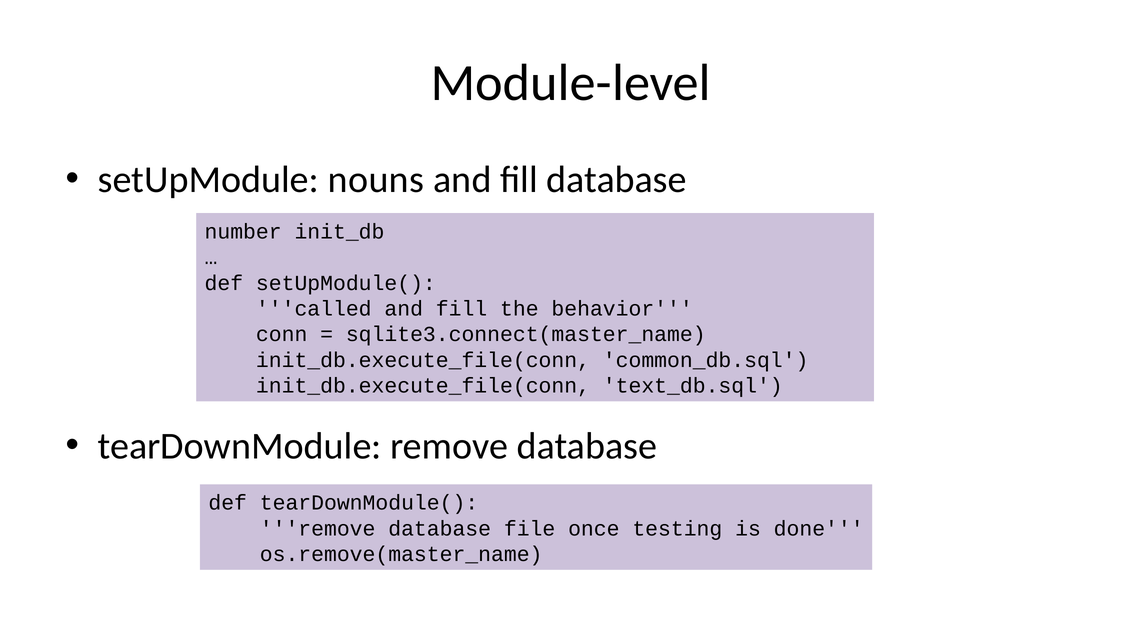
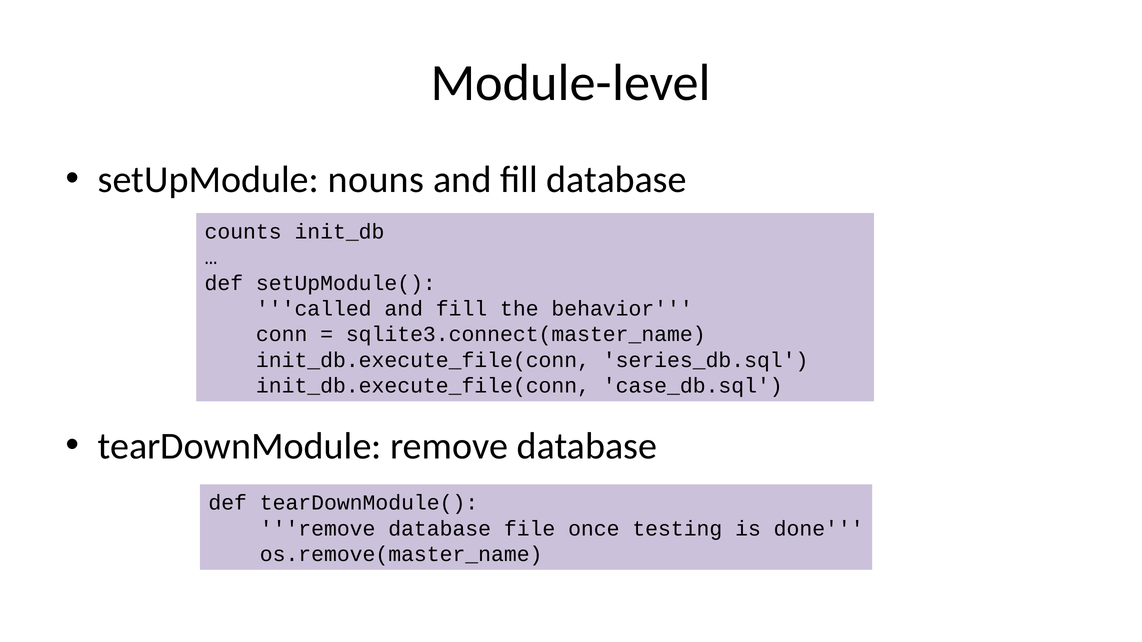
number: number -> counts (243, 232)
common_db.sql: common_db.sql -> series_db.sql (706, 360)
text_db.sql: text_db.sql -> case_db.sql (693, 386)
